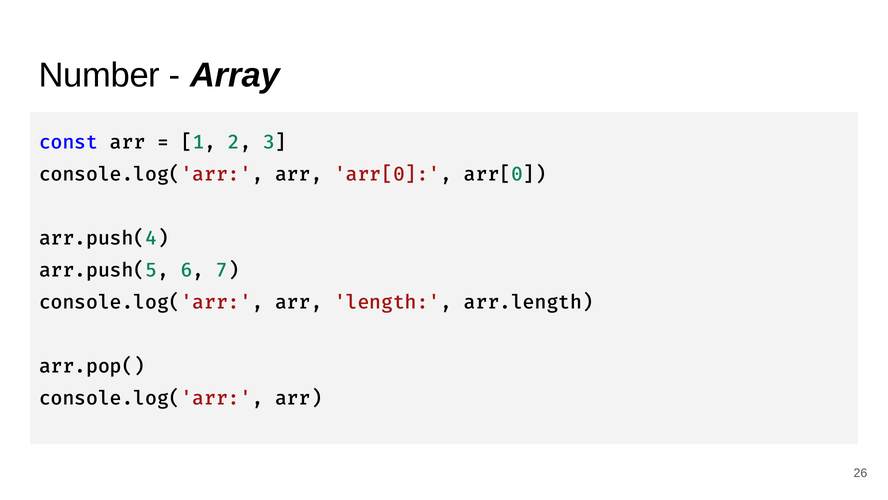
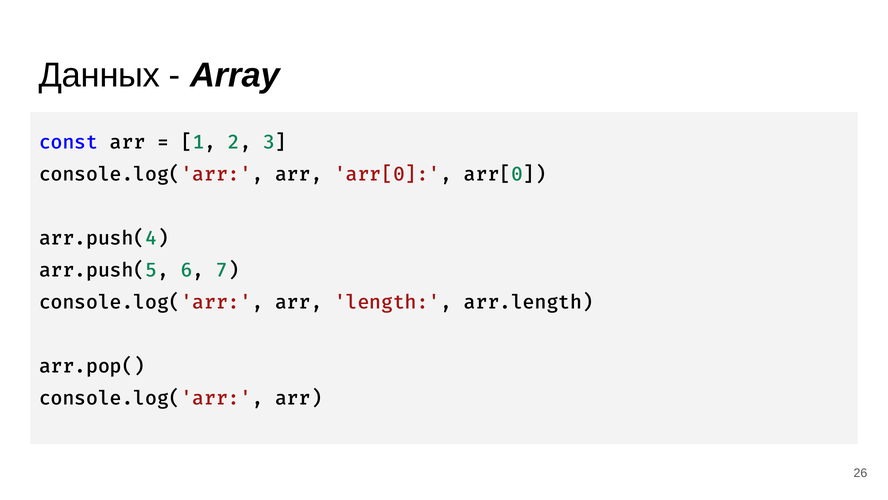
Number: Number -> Данных (99, 75)
